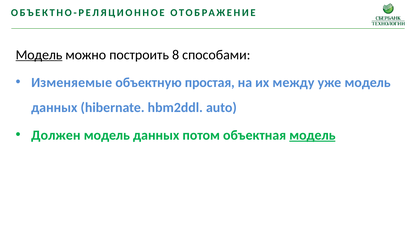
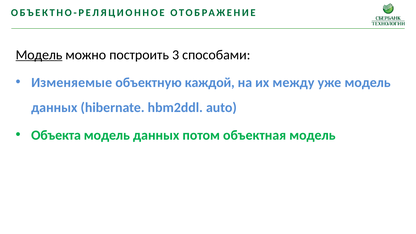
8: 8 -> 3 (176, 55)
простая: простая -> каждой (210, 83)
Должен: Должен -> Объекта (56, 135)
модель underline: present -> none (312, 135)
